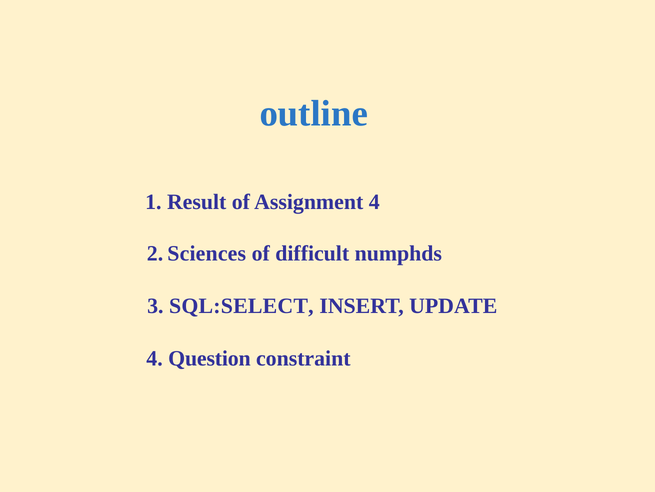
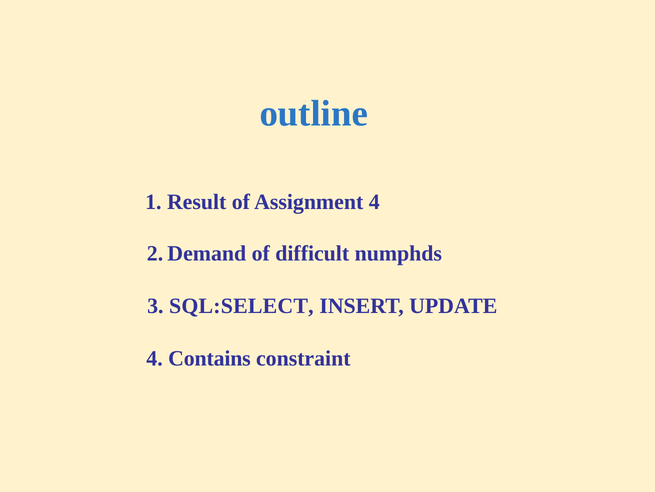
Sciences: Sciences -> Demand (207, 253)
Question: Question -> Contains (209, 358)
